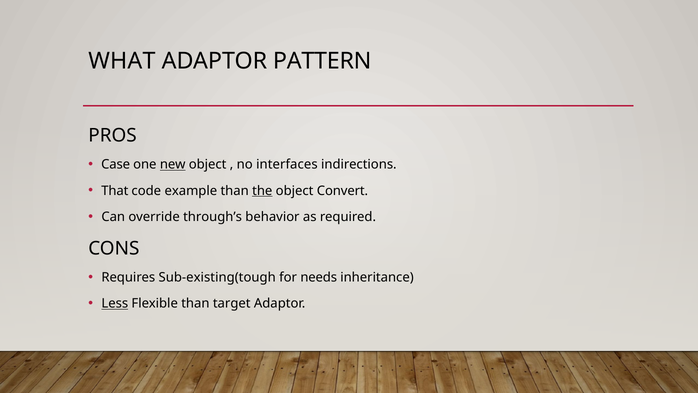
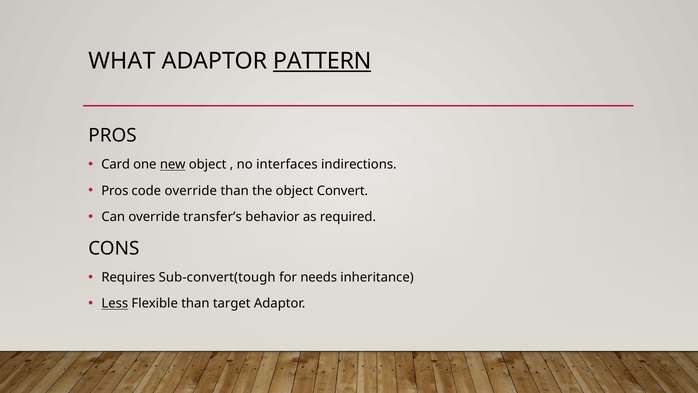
PATTERN underline: none -> present (322, 61)
Case: Case -> Card (116, 164)
That: That -> Pros (115, 191)
code example: example -> override (191, 191)
the underline: present -> none (262, 191)
through’s: through’s -> transfer’s (212, 217)
Sub-existing(tough: Sub-existing(tough -> Sub-convert(tough (217, 277)
